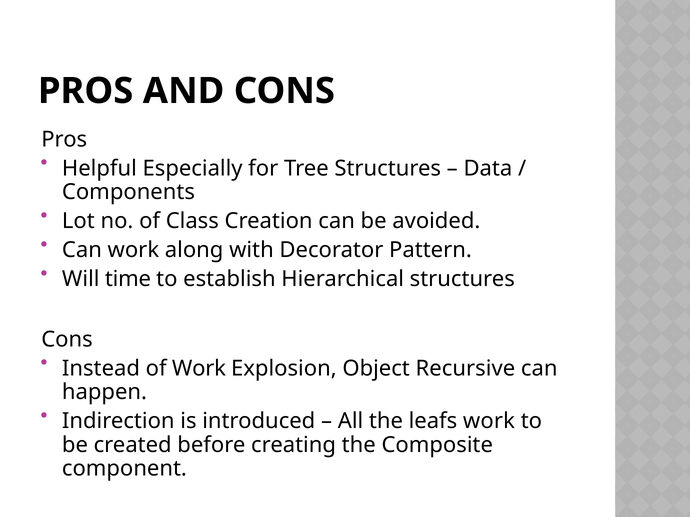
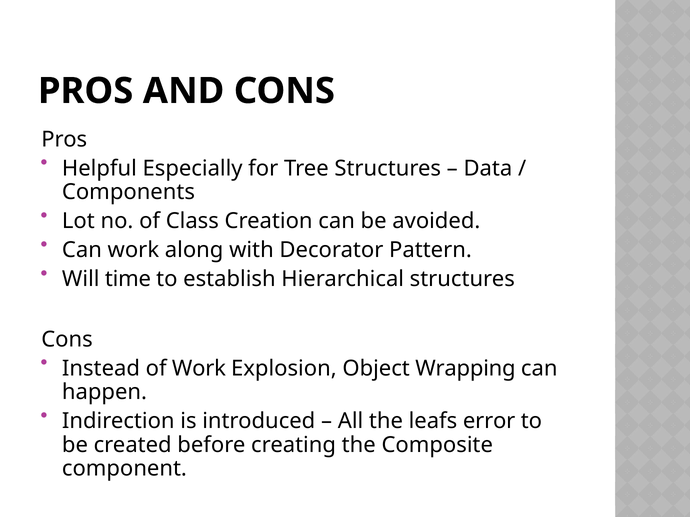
Recursive: Recursive -> Wrapping (465, 369)
leafs work: work -> error (489, 422)
